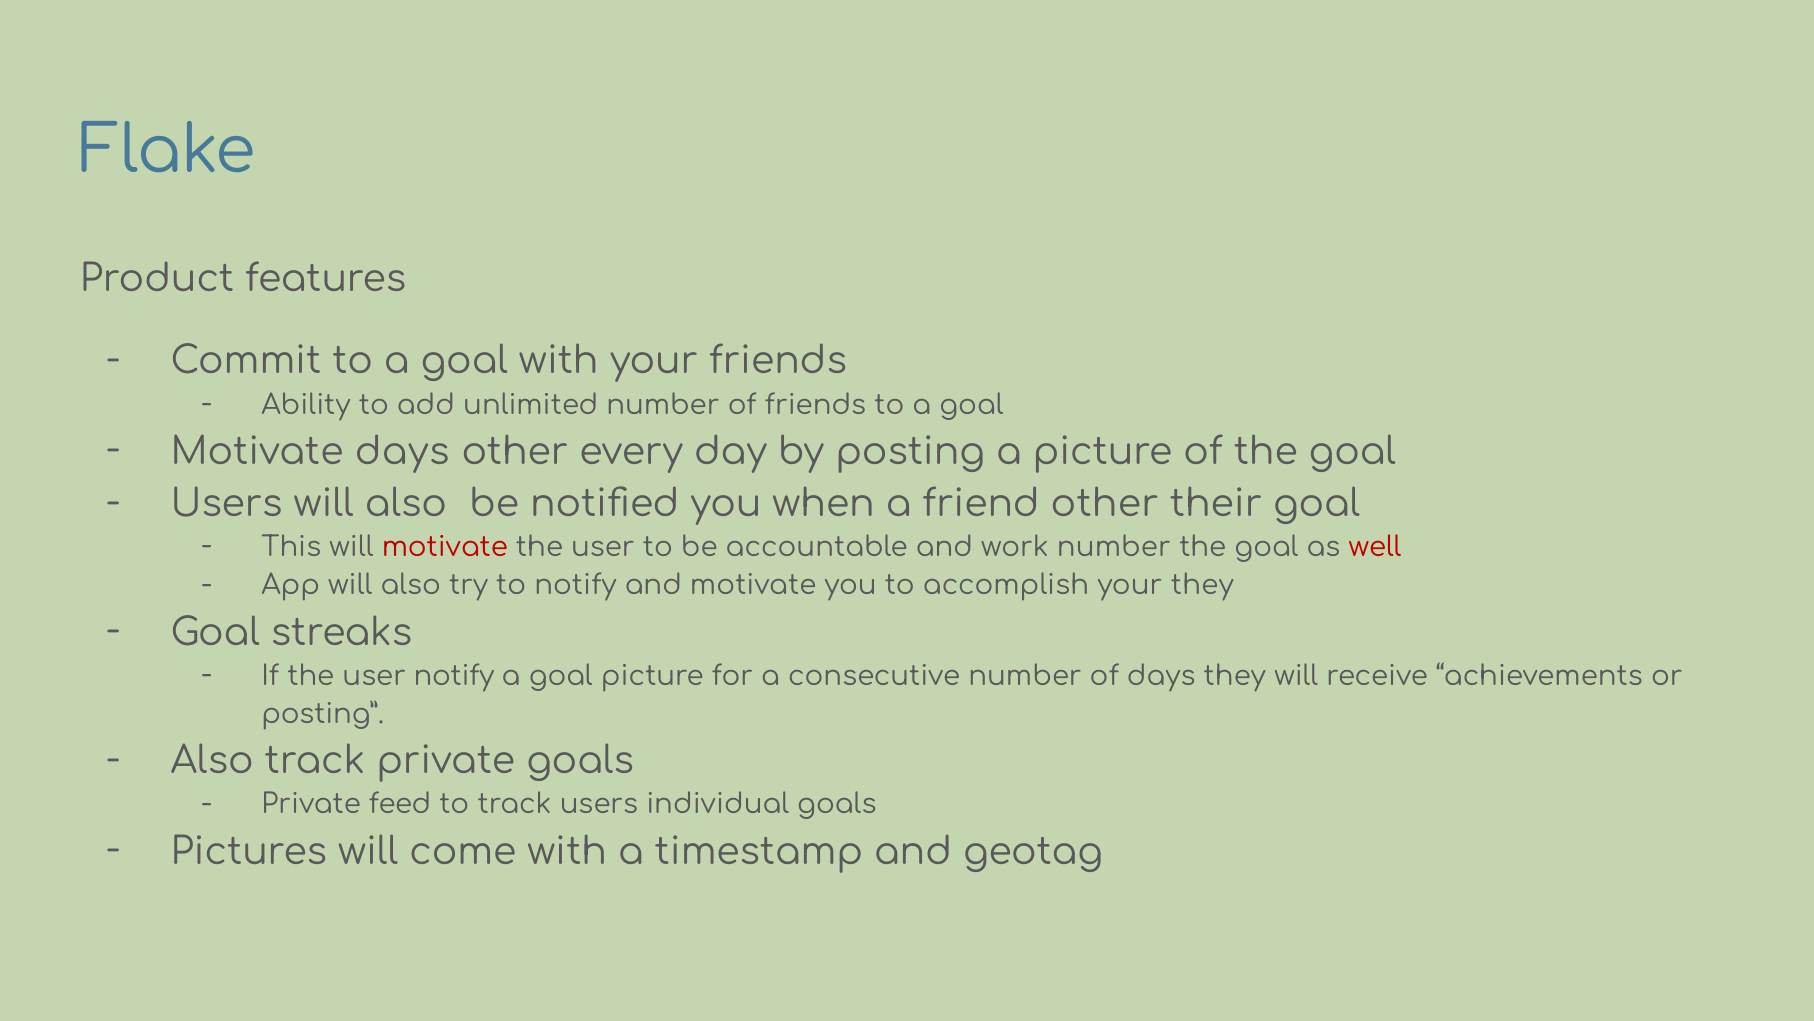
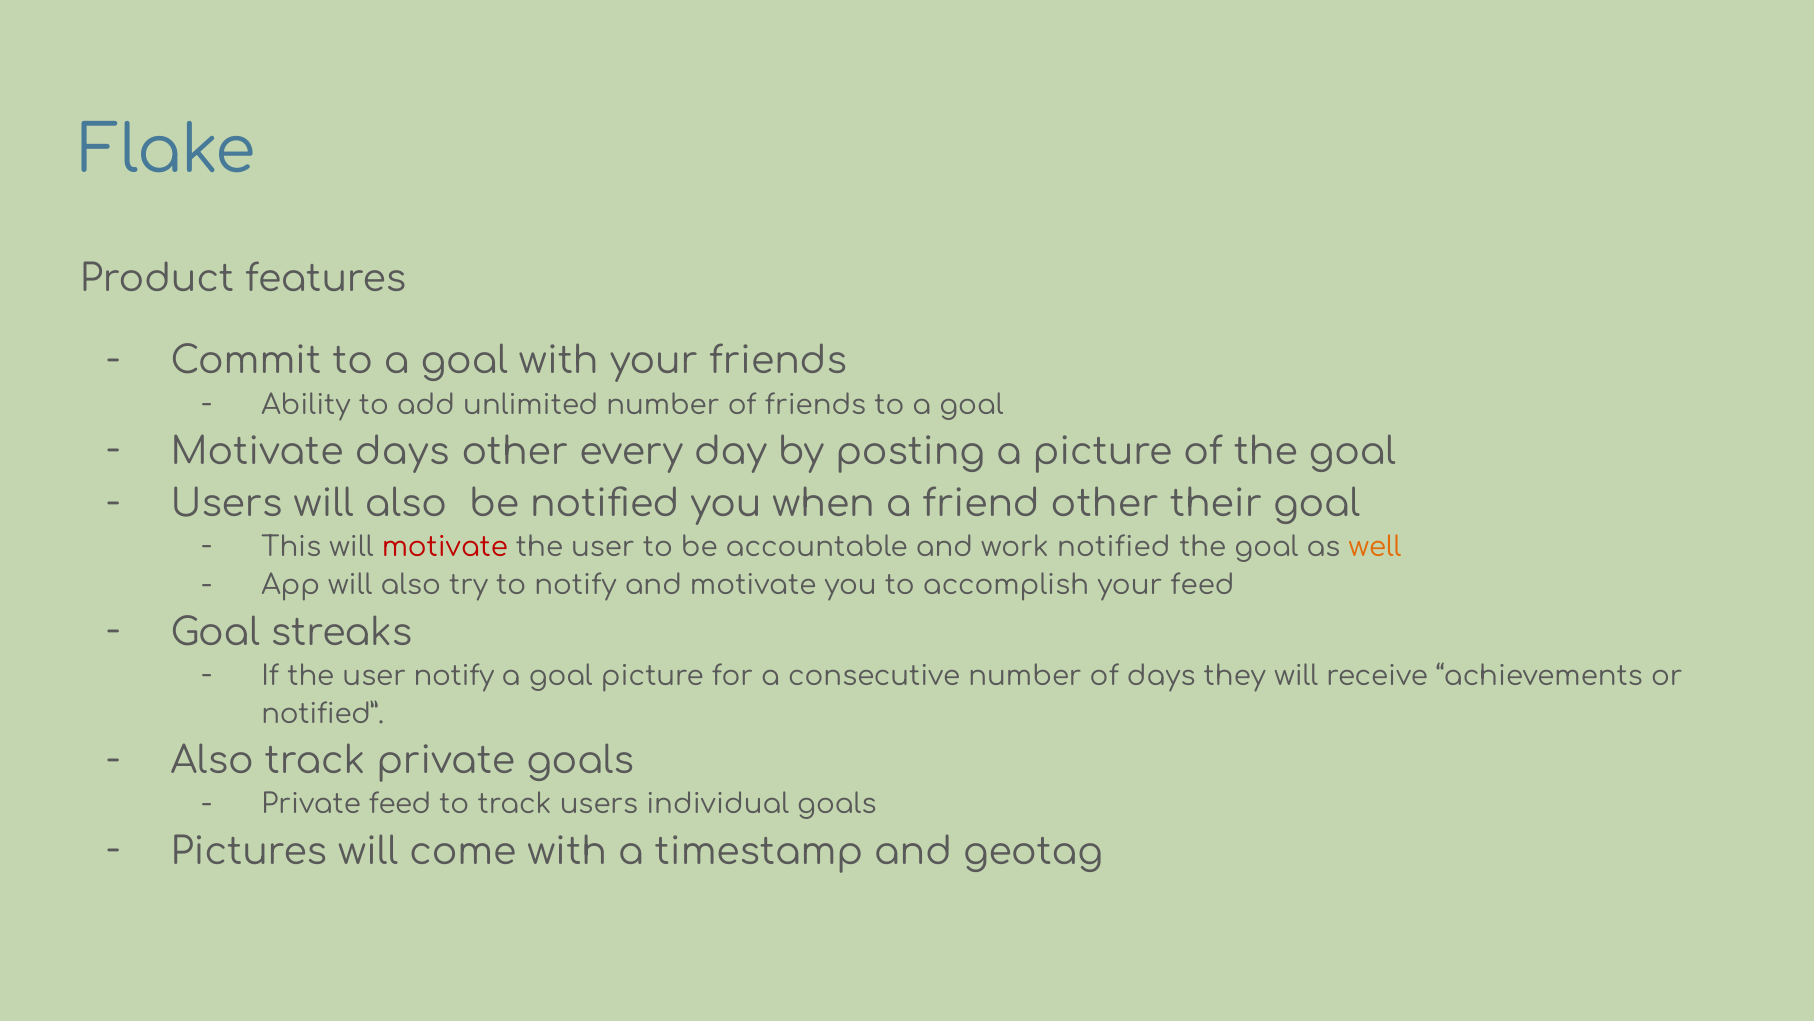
work number: number -> notified (1114, 547)
well colour: red -> orange (1375, 547)
your they: they -> feed (1202, 585)
posting: posting -> notified (323, 714)
